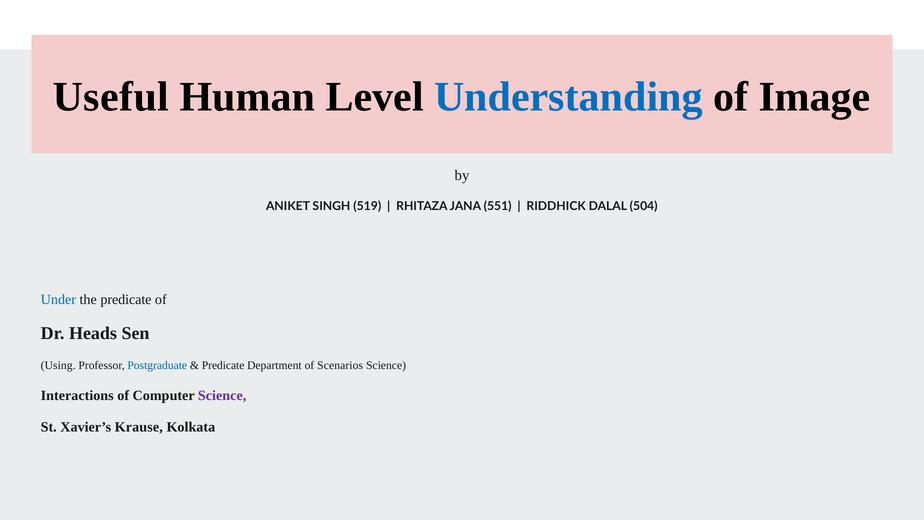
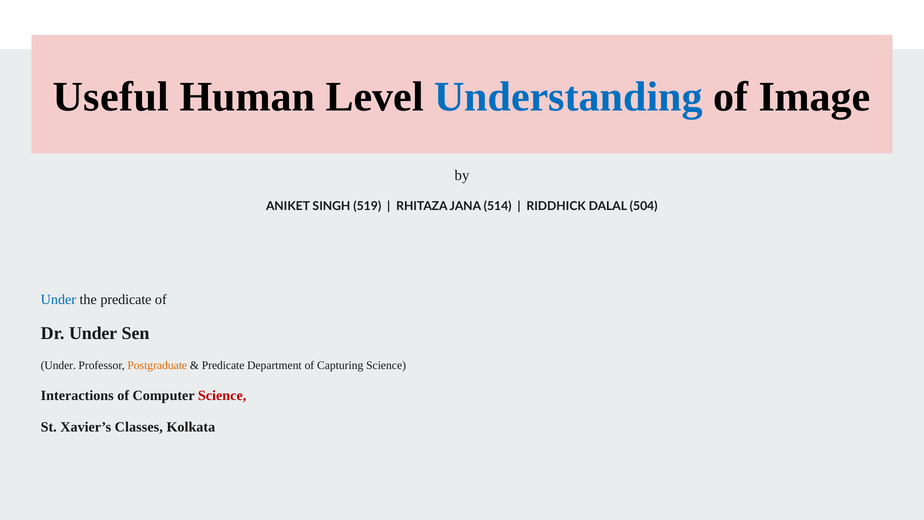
551: 551 -> 514 (498, 206)
Dr Heads: Heads -> Under (93, 333)
Using: Using -> Under (58, 365)
Postgraduate colour: blue -> orange (157, 365)
Scenarios: Scenarios -> Capturing (340, 365)
Science colour: purple -> red (222, 396)
Krause: Krause -> Classes (139, 427)
